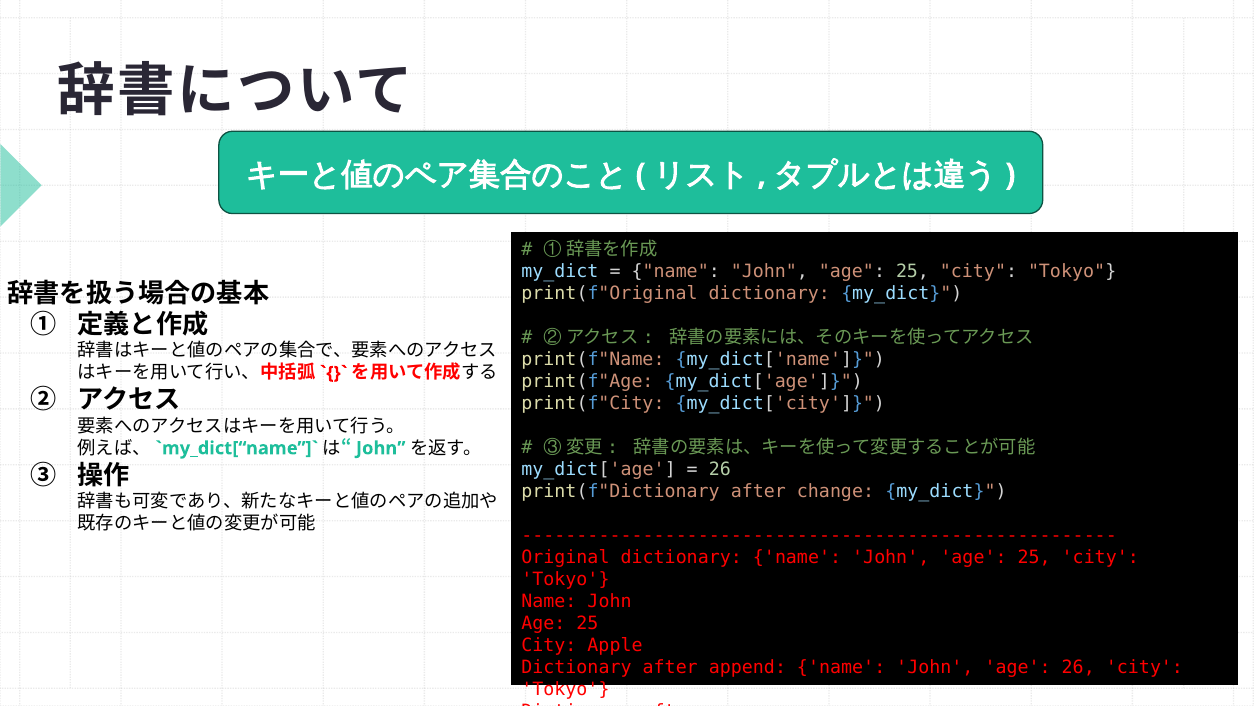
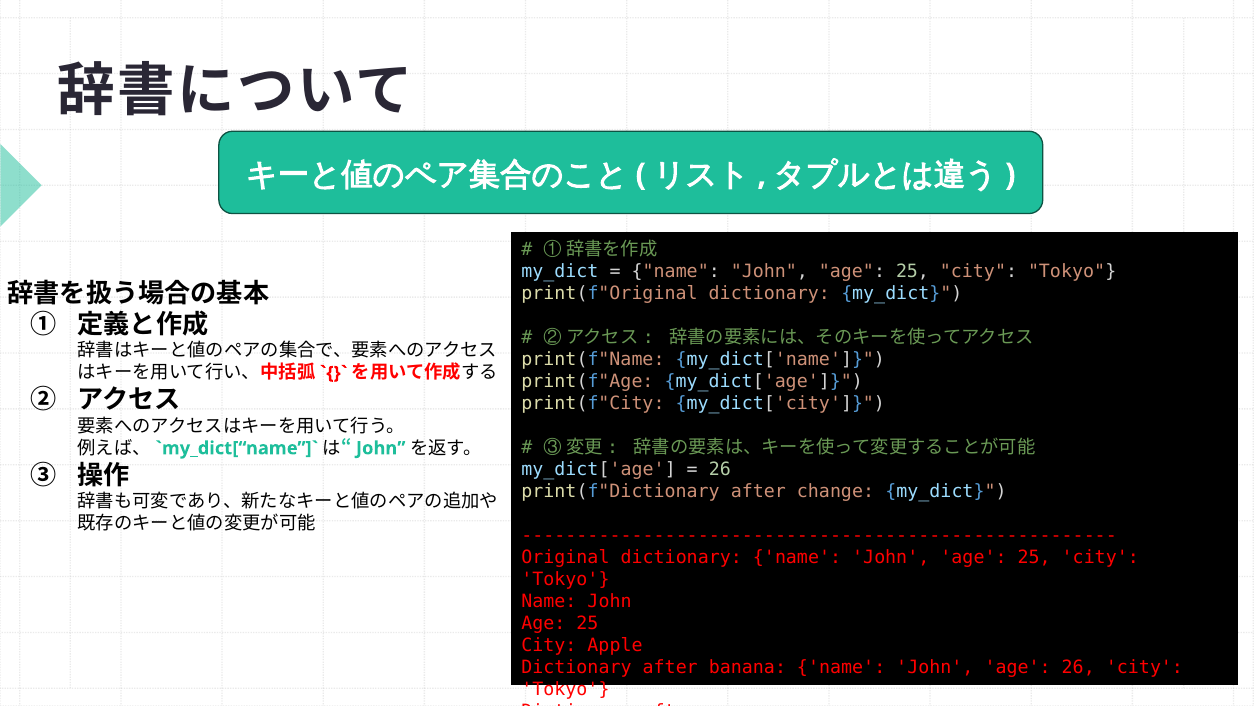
append: append -> banana (747, 667)
